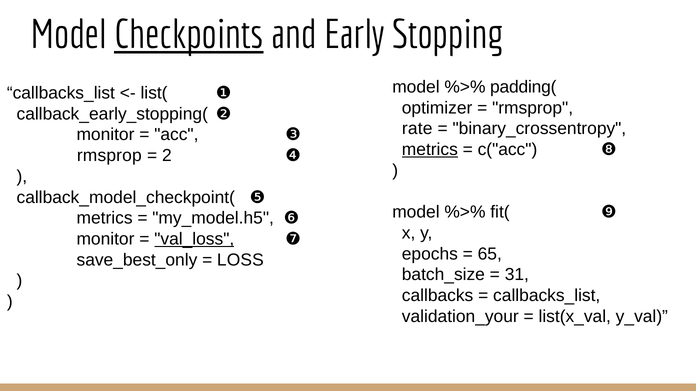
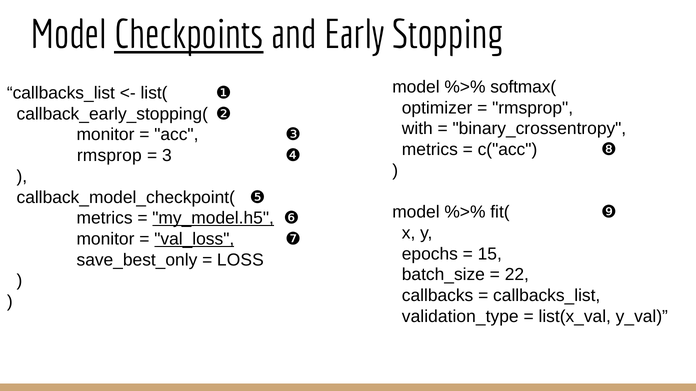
padding(: padding( -> softmax( (523, 87)
rate: rate -> with (417, 129)
metrics underline: present -> none (430, 150)
2: 2 -> 3 (167, 156)
my_model.h5 underline: none -> present (213, 218)
65: 65 -> 15 (490, 254)
31: 31 -> 22 (517, 275)
validation_your: validation_your -> validation_type (460, 317)
